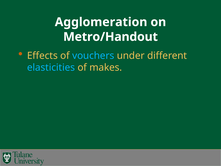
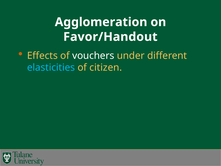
Metro/Handout: Metro/Handout -> Favor/Handout (110, 37)
vouchers colour: light blue -> white (93, 56)
makes: makes -> citizen (106, 67)
